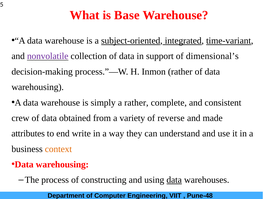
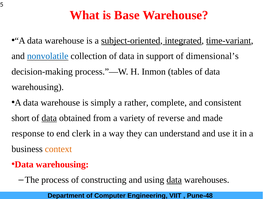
nonvolatile colour: purple -> blue (48, 56)
Inmon rather: rather -> tables (180, 72)
crew: crew -> short (20, 118)
data underline: none -> present (49, 118)
attributes: attributes -> response (28, 133)
write: write -> clerk (81, 133)
